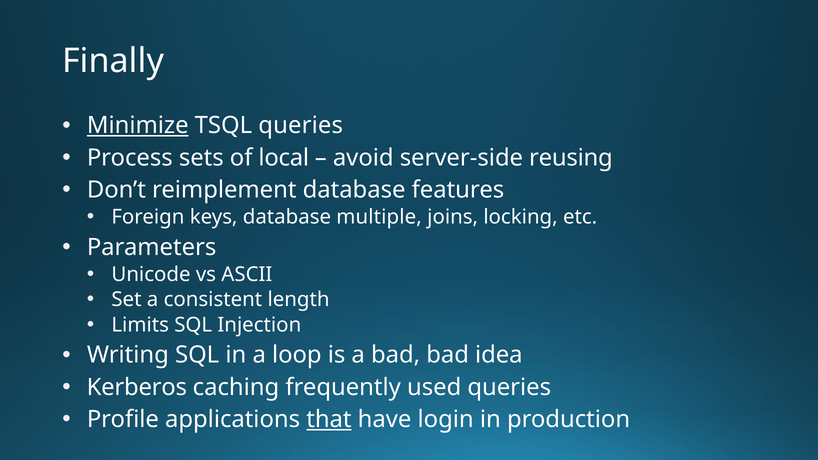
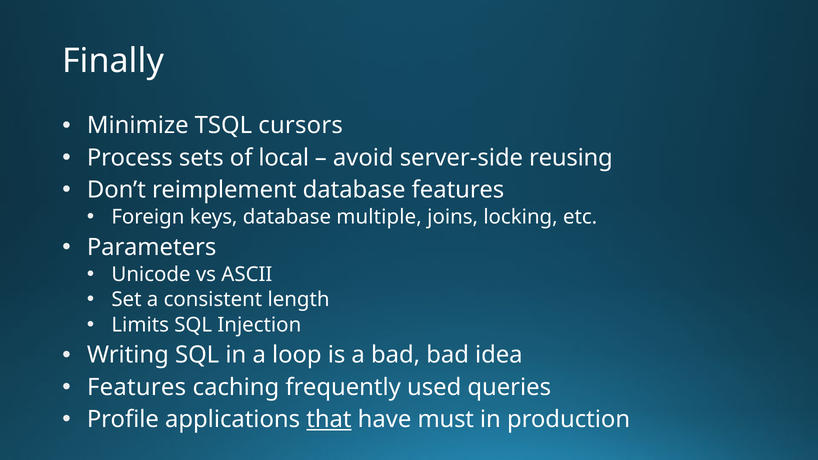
Minimize underline: present -> none (138, 126)
TSQL queries: queries -> cursors (301, 126)
Kerberos: Kerberos -> Features (137, 387)
login: login -> must (446, 419)
